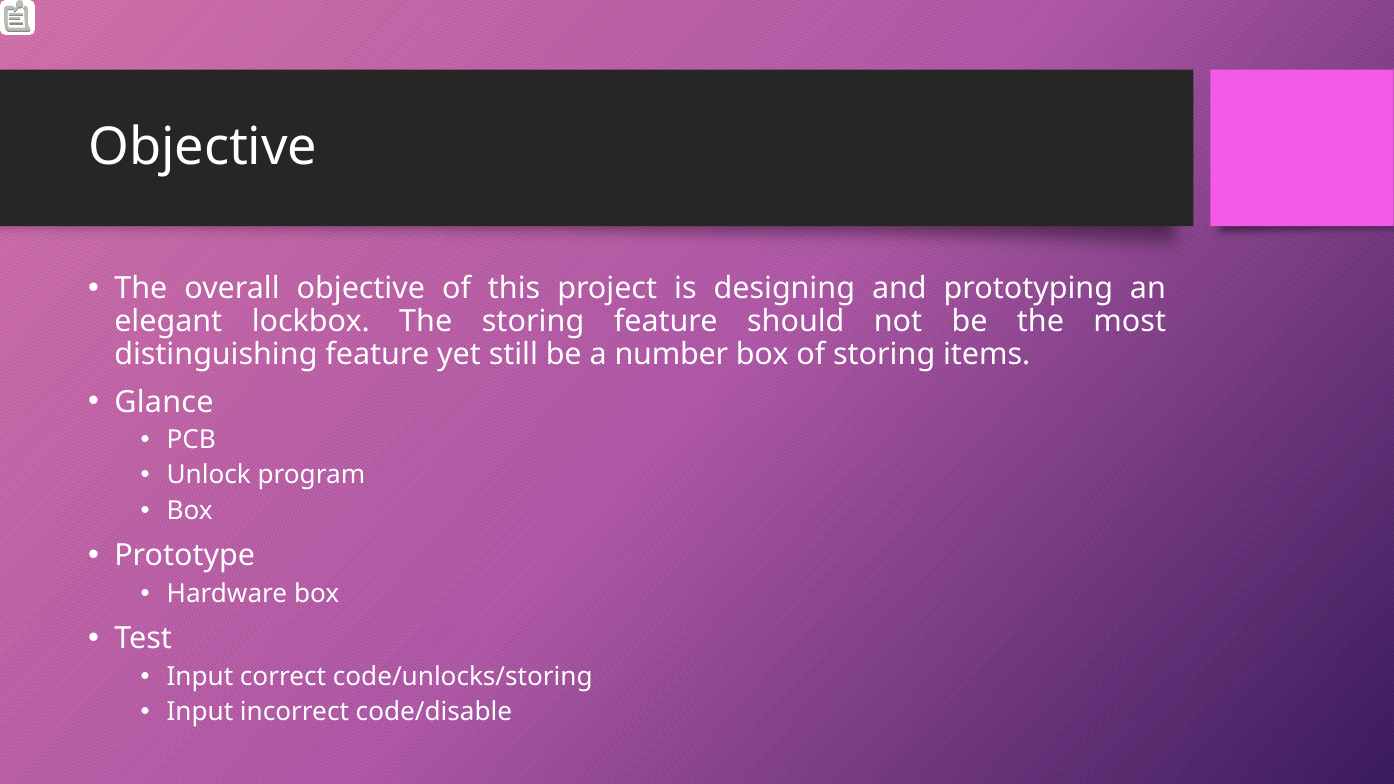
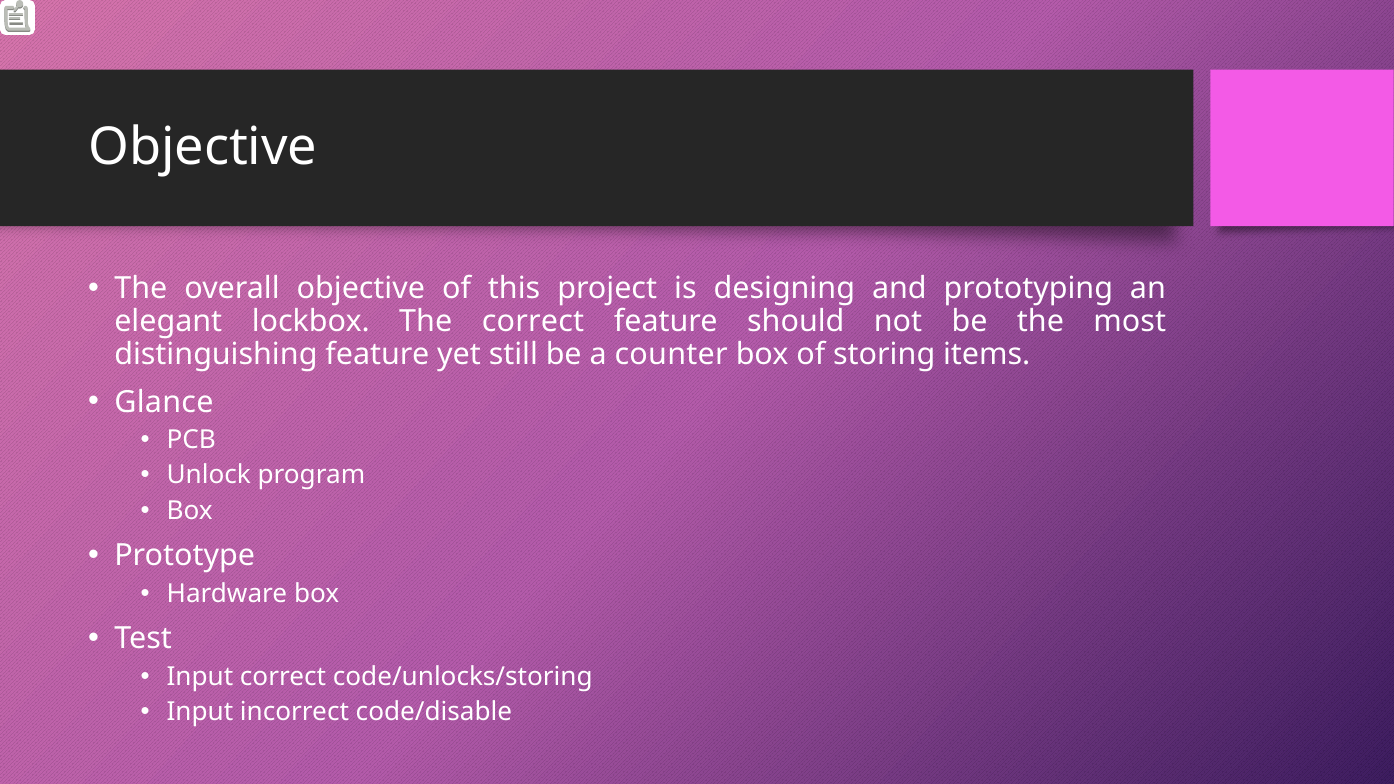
The storing: storing -> correct (533, 322)
number: number -> counter (671, 355)
